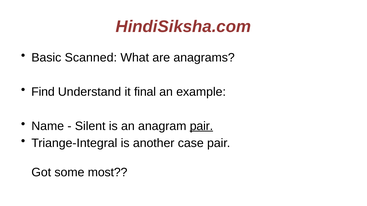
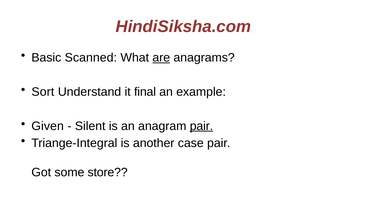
are underline: none -> present (161, 58)
Find: Find -> Sort (43, 92)
Name: Name -> Given (48, 126)
most: most -> store (108, 173)
